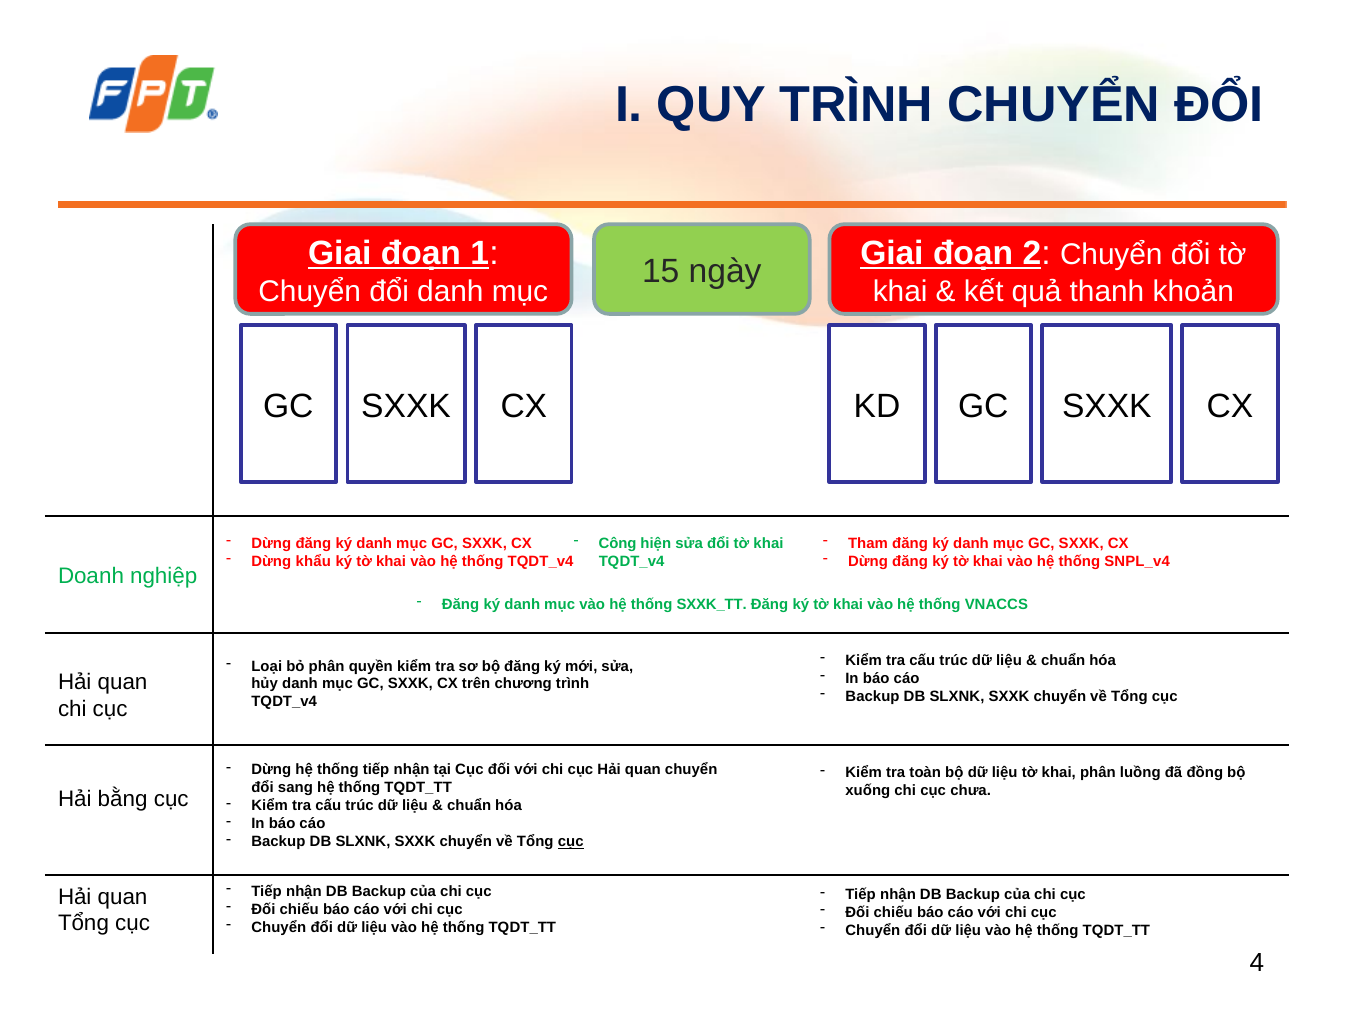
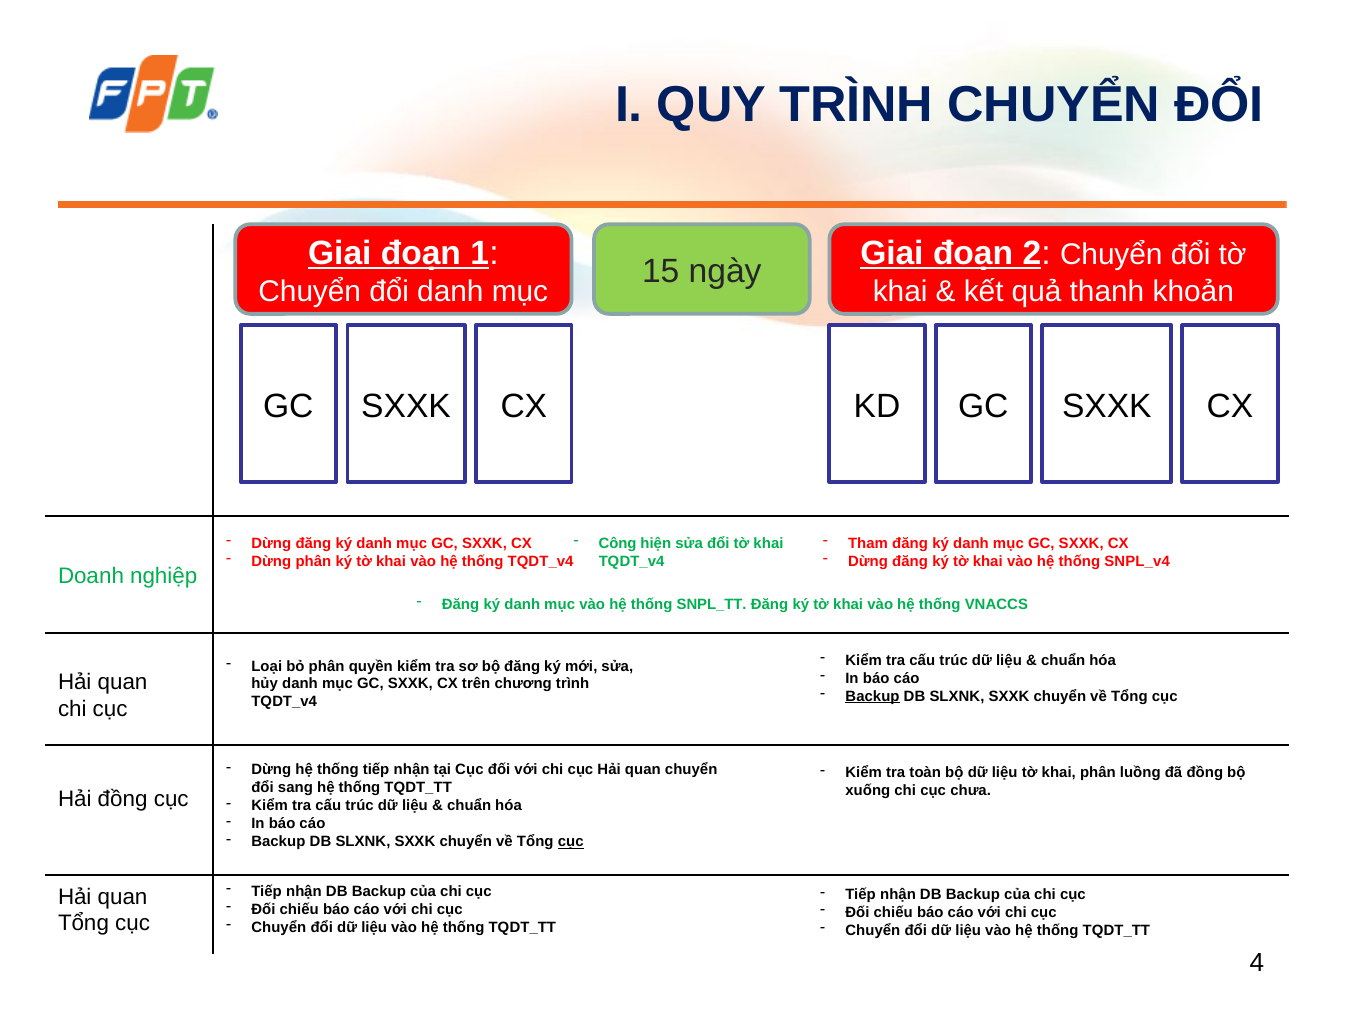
Dừng khẩu: khẩu -> phân (313, 561)
SXXK_TT: SXXK_TT -> SNPL_TT (712, 604)
Backup underline: none -> present (872, 696)
Hải bằng: bằng -> đồng (123, 799)
